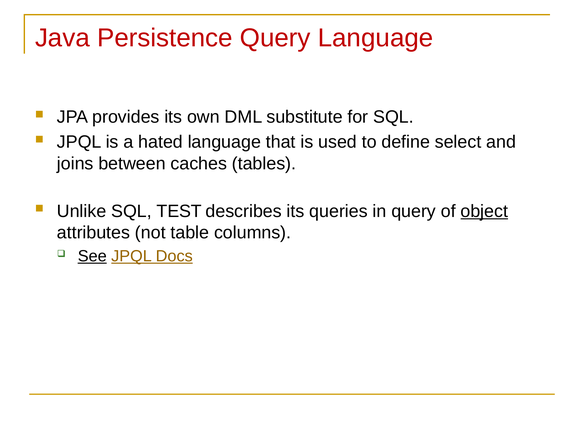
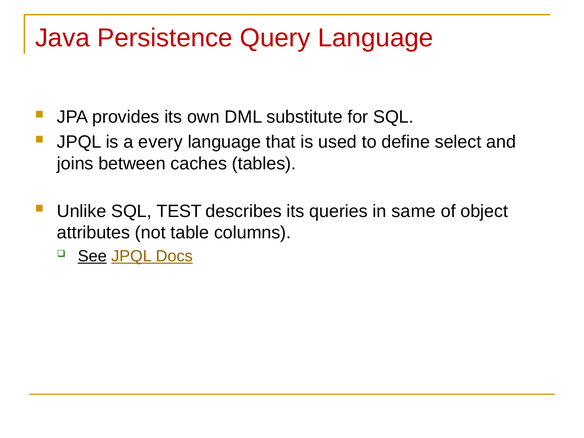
hated: hated -> every (160, 142)
in query: query -> same (414, 211)
object underline: present -> none (484, 211)
